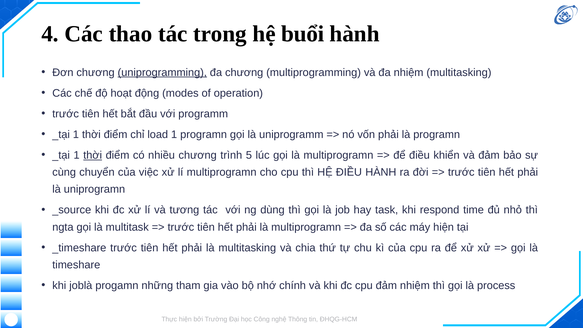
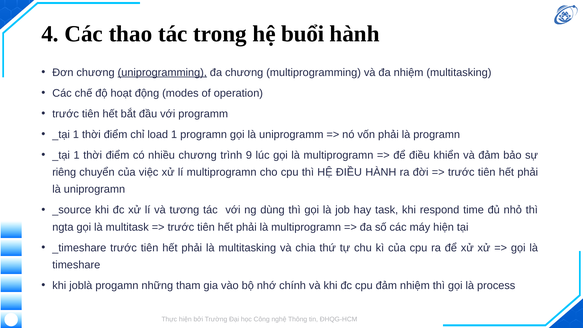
thời underline: present -> none (93, 155)
5: 5 -> 9 (249, 155)
cùng: cùng -> riêng (64, 172)
